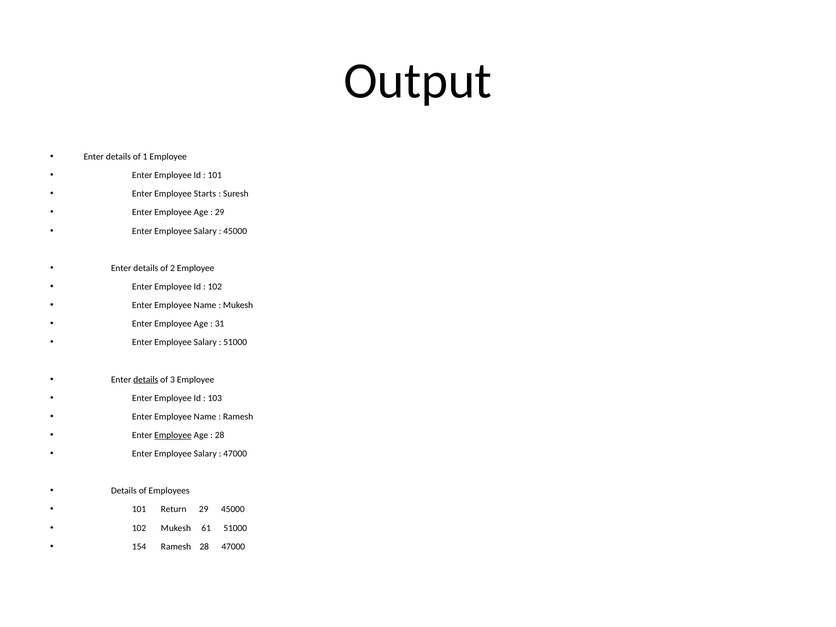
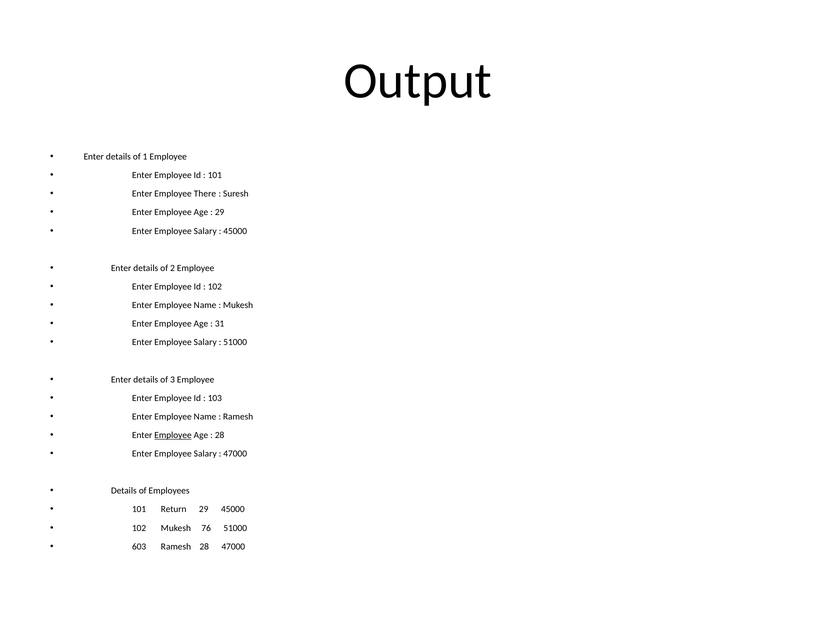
Starts: Starts -> There (205, 194)
details underline: present -> none (146, 379)
61: 61 -> 76 (206, 528)
154: 154 -> 603 (139, 547)
